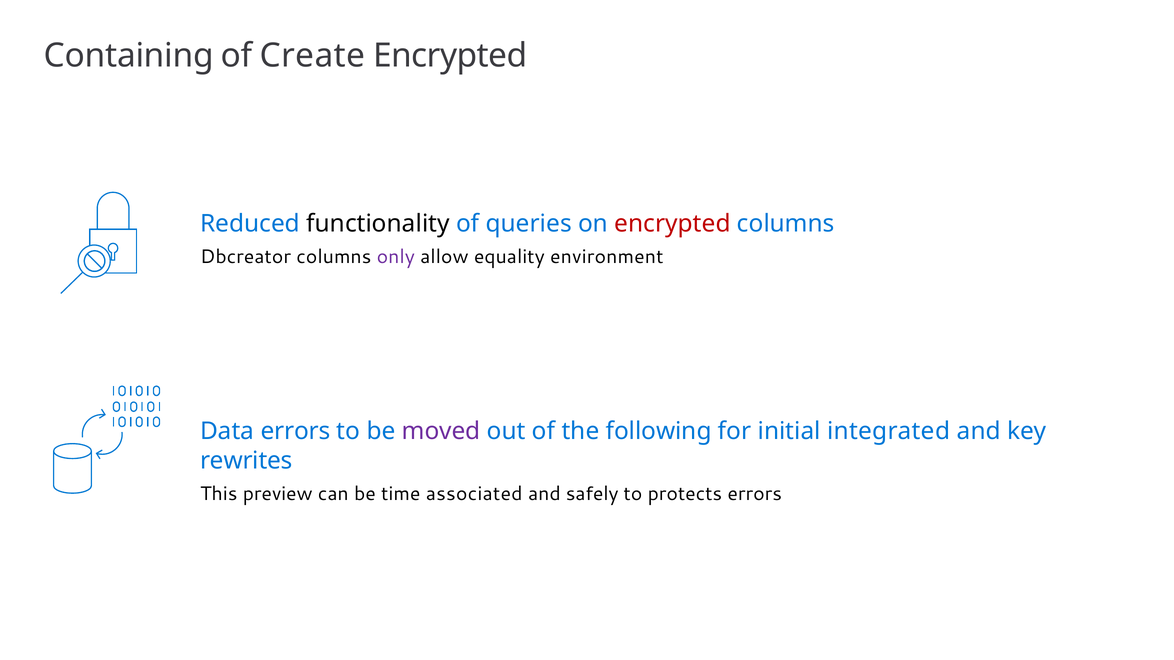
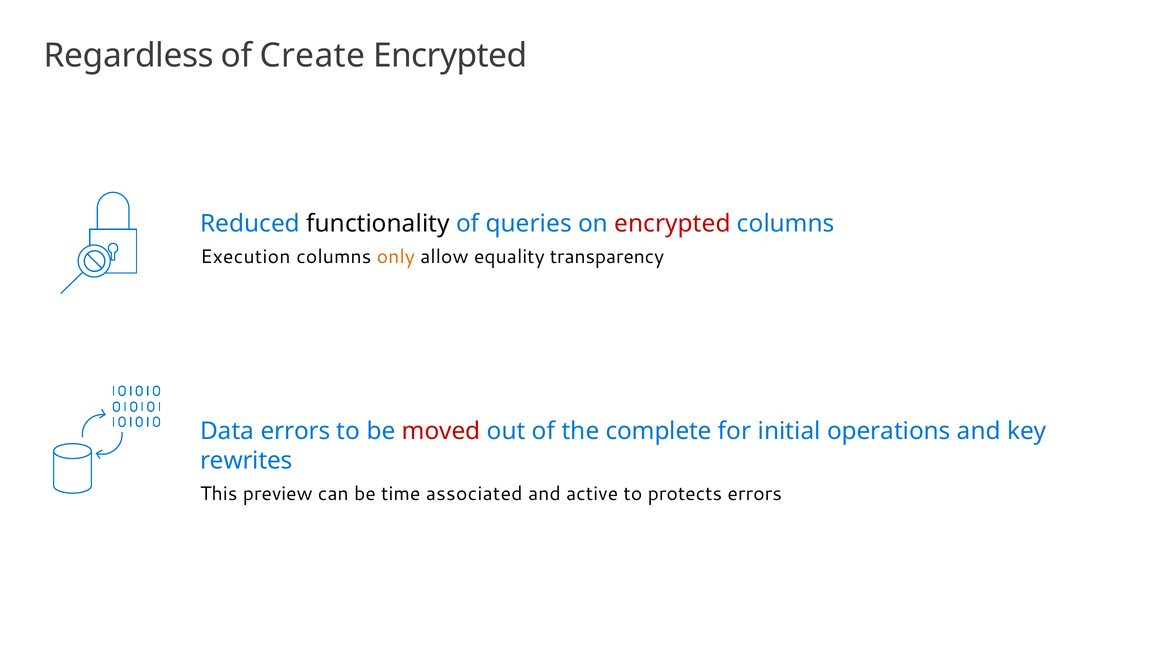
Containing: Containing -> Regardless (129, 56)
Dbcreator: Dbcreator -> Execution (245, 257)
only colour: purple -> orange (396, 257)
environment: environment -> transparency (607, 257)
moved colour: purple -> red (441, 431)
following: following -> complete (659, 431)
integrated: integrated -> operations (889, 431)
safely: safely -> active (592, 494)
